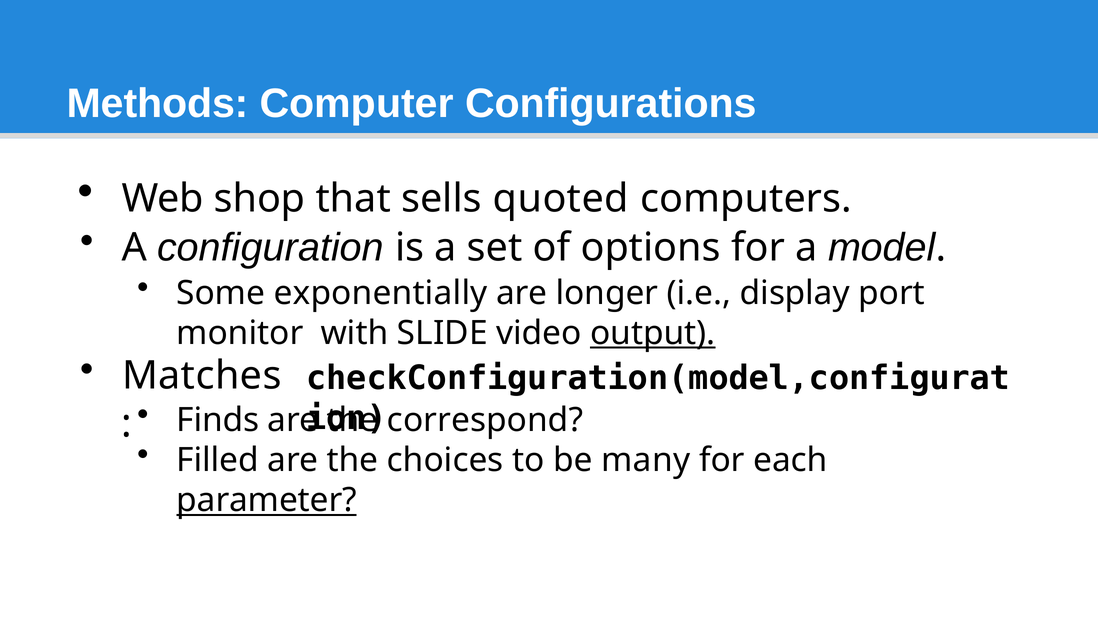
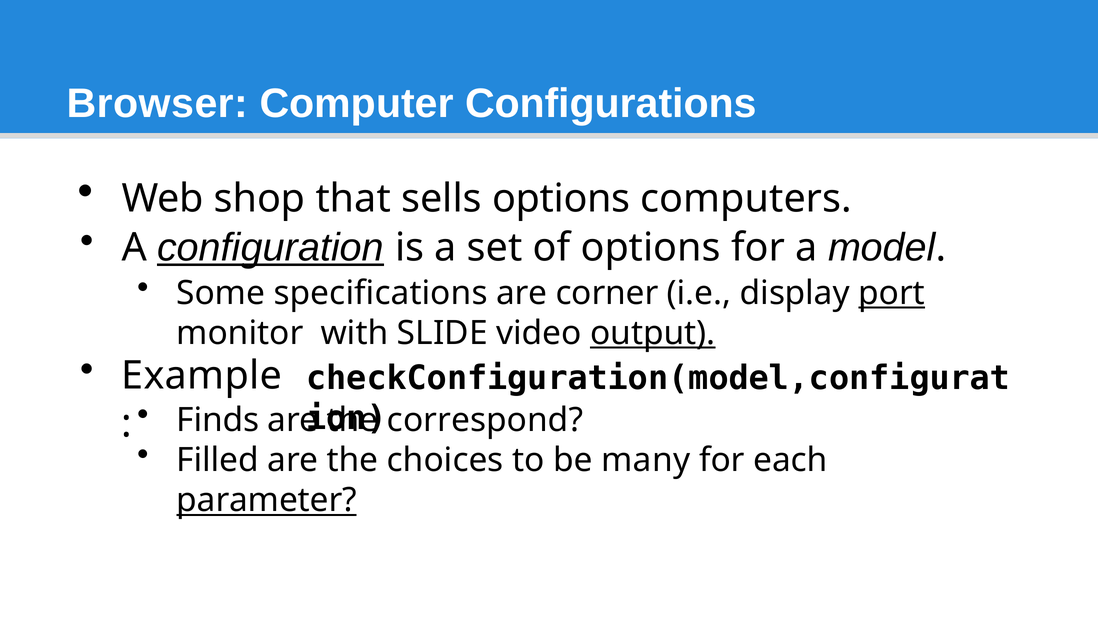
Methods: Methods -> Browser (157, 104)
sells quoted: quoted -> options (561, 199)
configuration underline: none -> present (271, 248)
exponentially: exponentially -> specifications (381, 293)
longer: longer -> corner (607, 293)
port underline: none -> present (892, 293)
Matches: Matches -> Example (202, 376)
